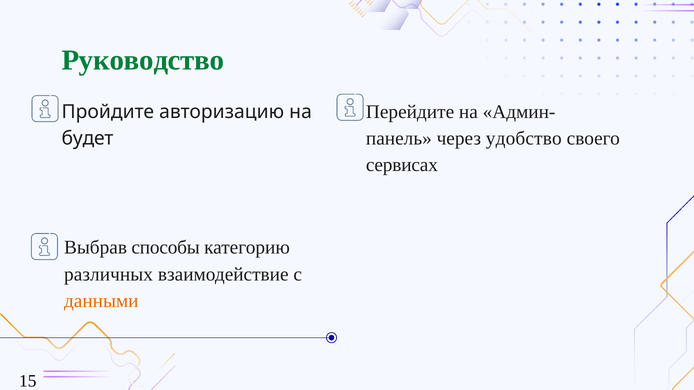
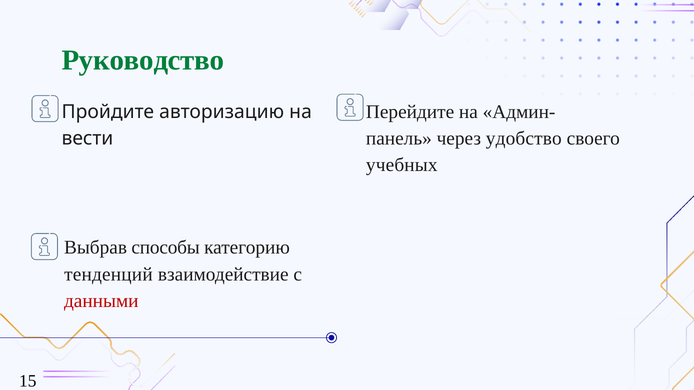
будет: будет -> вести (87, 139)
сервисах: сервисах -> учебных (402, 165)
различных: различных -> тенденций (108, 274)
данными colour: orange -> red (101, 301)
